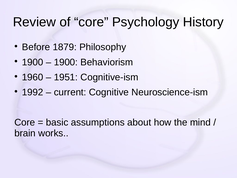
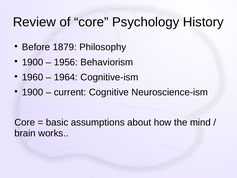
1900: 1900 -> 1956 (66, 62)
1951: 1951 -> 1964 (66, 77)
1992: 1992 -> 1900 (33, 92)
